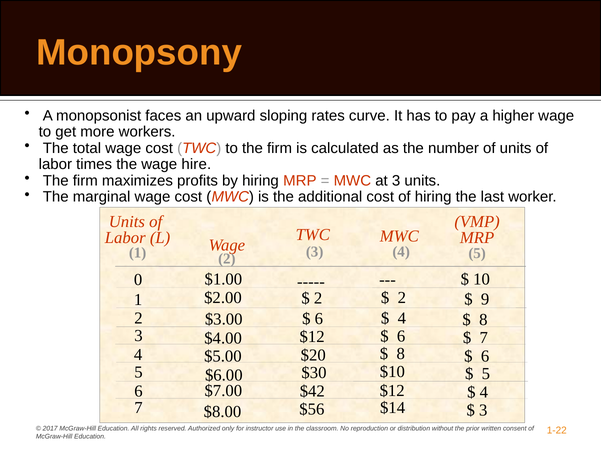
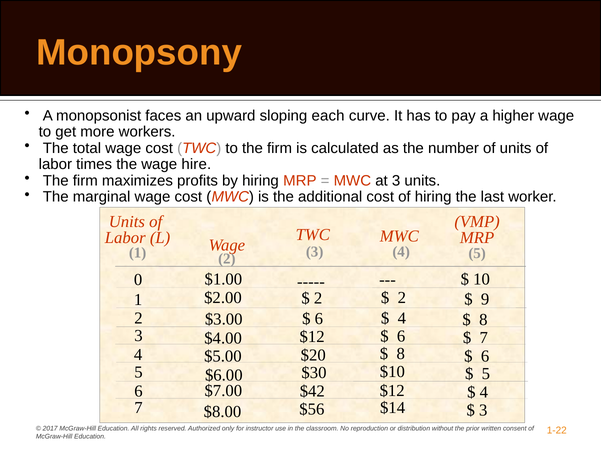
rates: rates -> each (328, 116)
